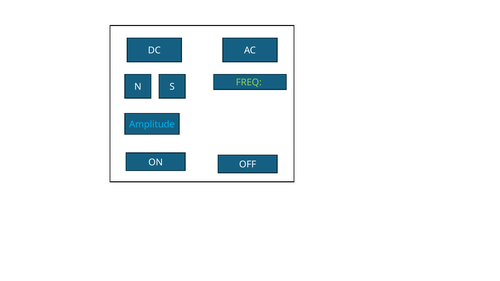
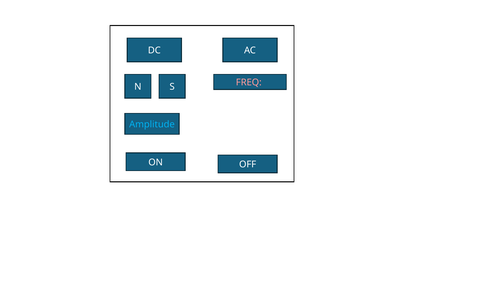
FREQ colour: light green -> pink (249, 83)
